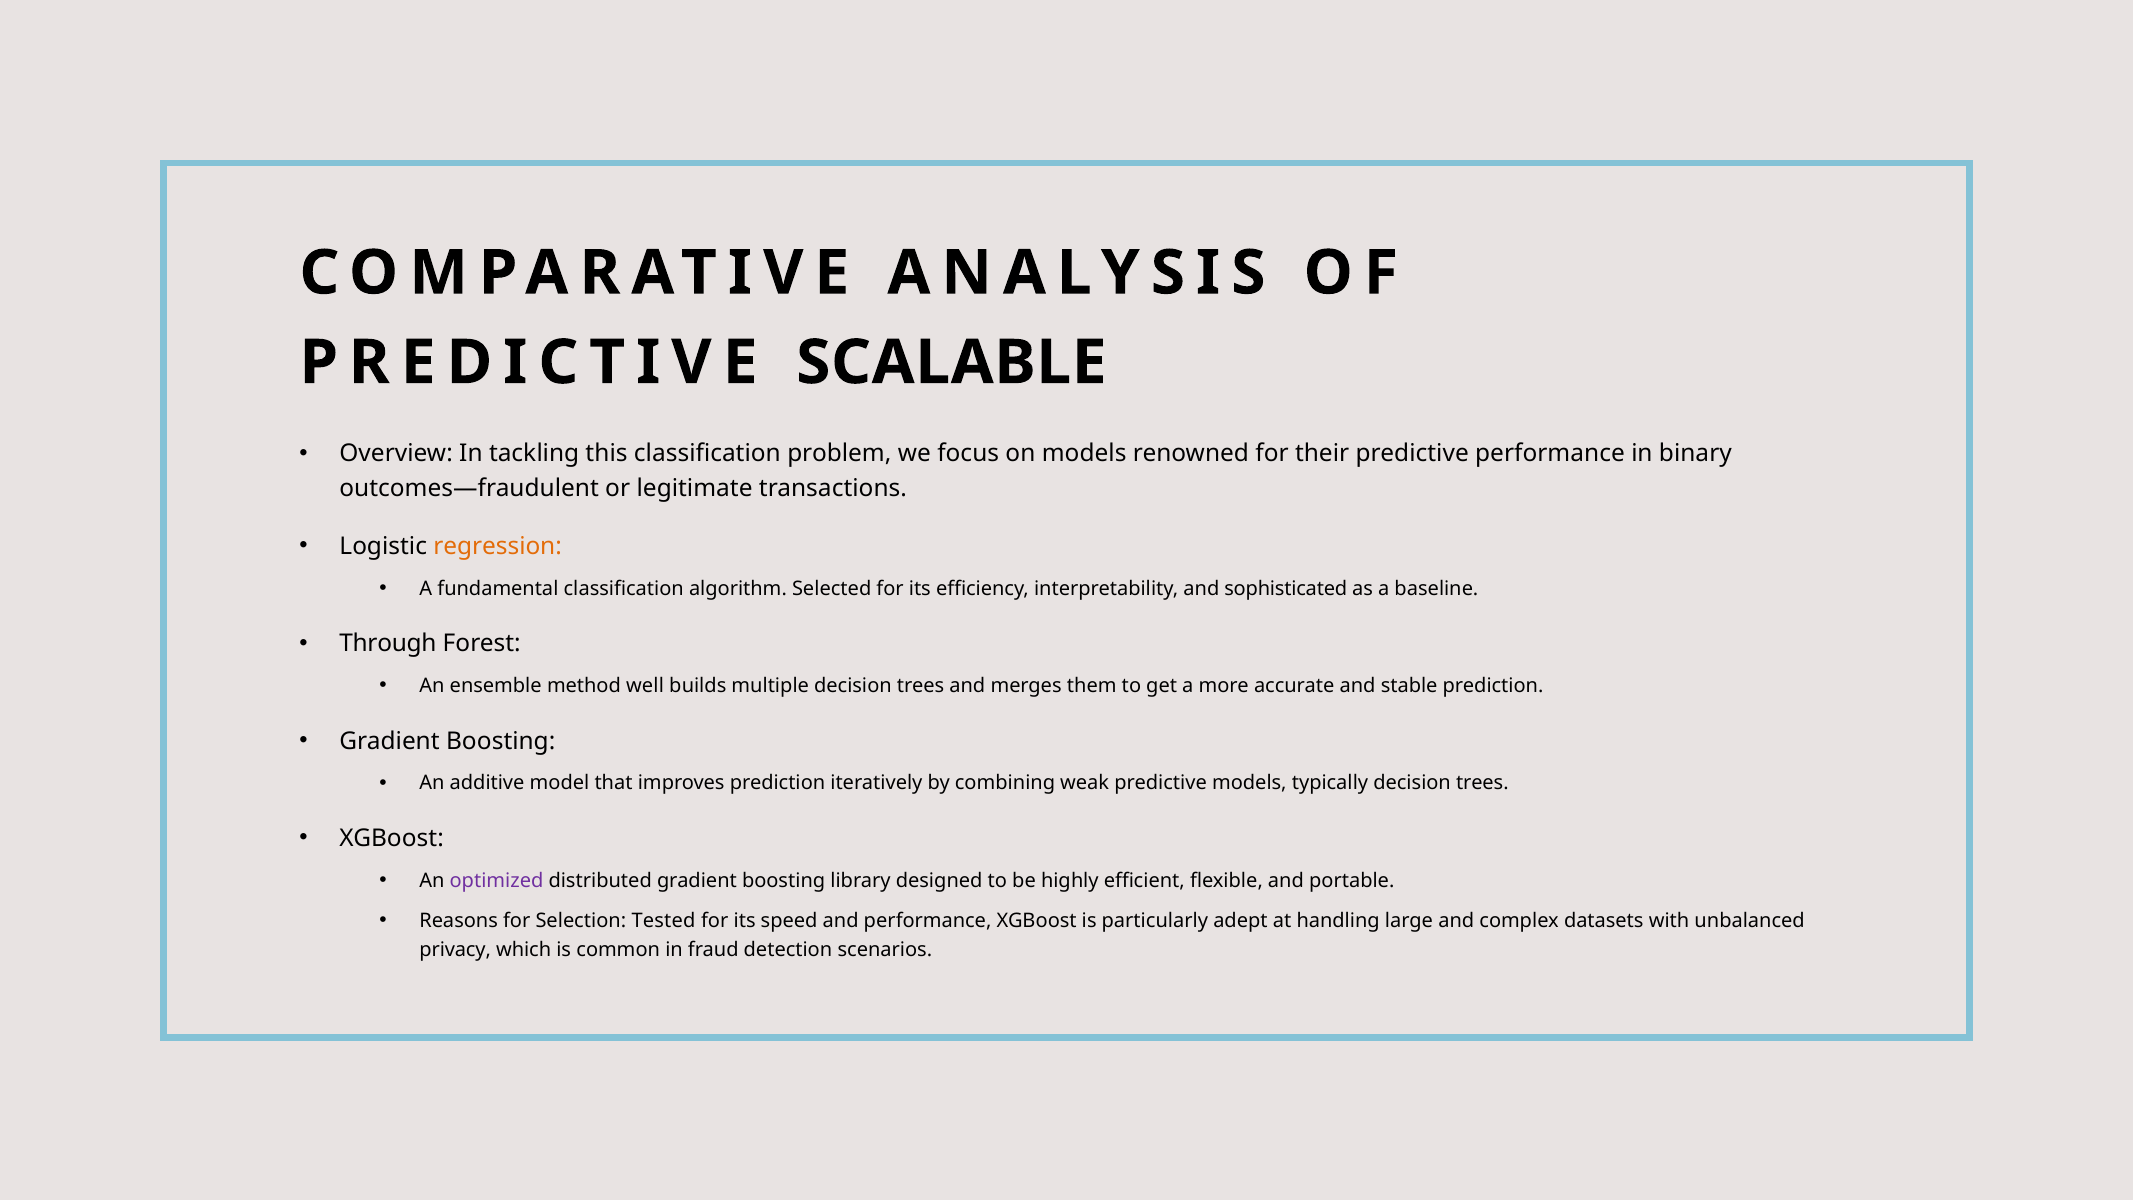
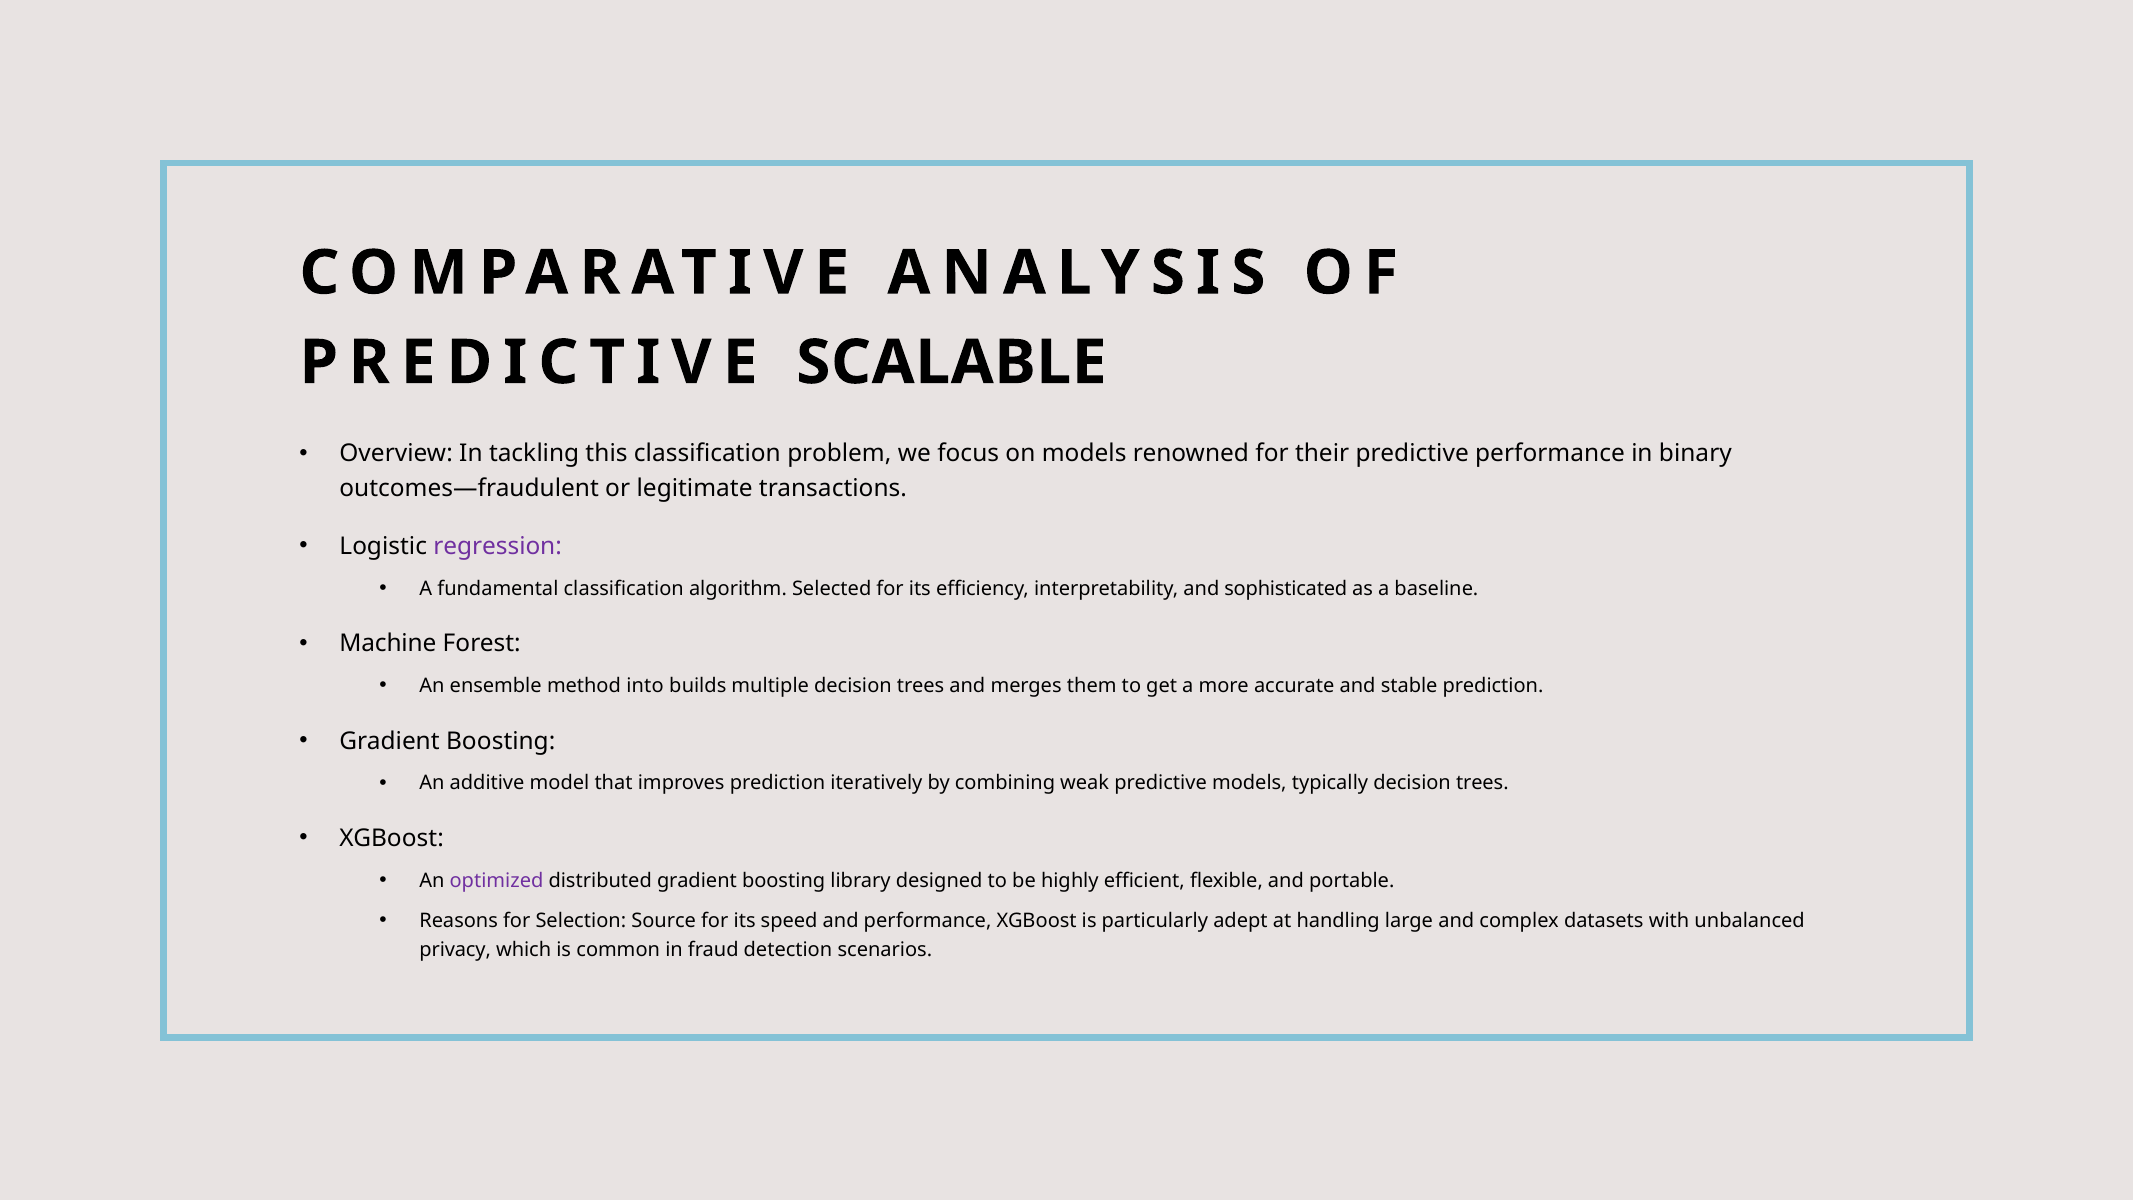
regression colour: orange -> purple (498, 546)
Through: Through -> Machine (388, 644)
well: well -> into (645, 686)
Tested: Tested -> Source (664, 920)
